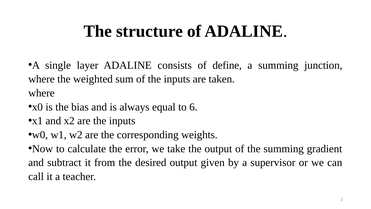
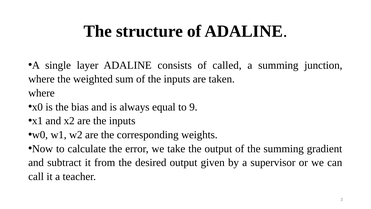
define: define -> called (227, 65)
6: 6 -> 9 (193, 107)
